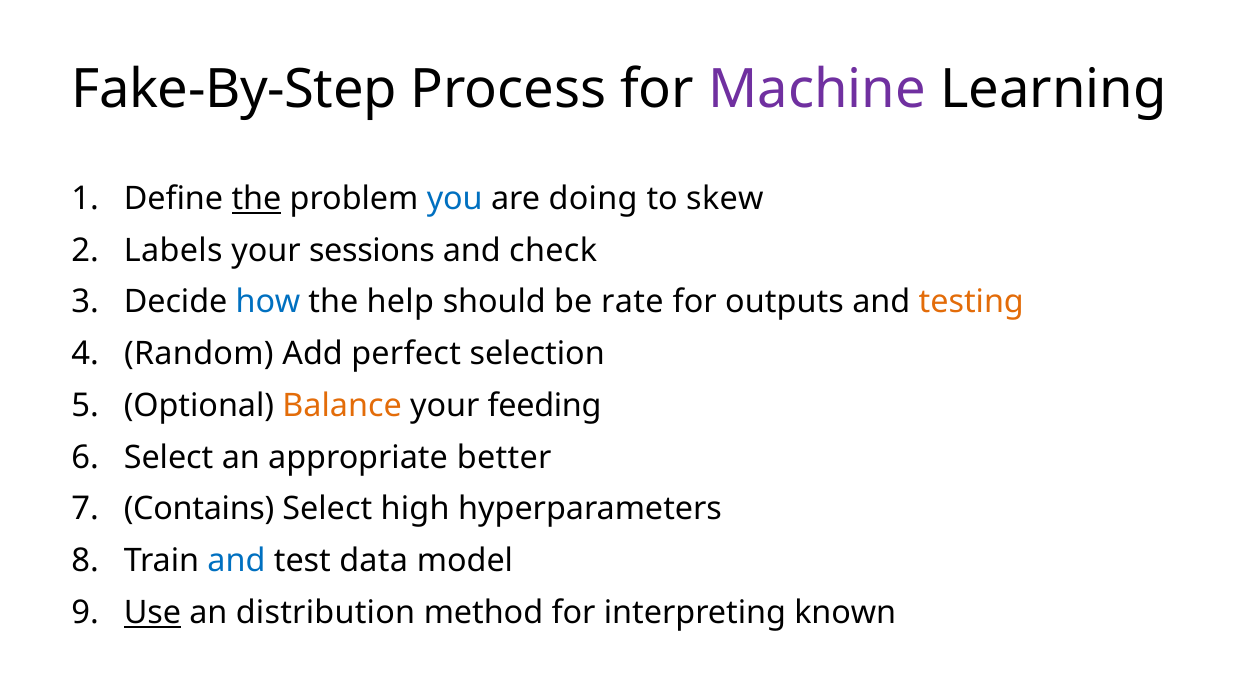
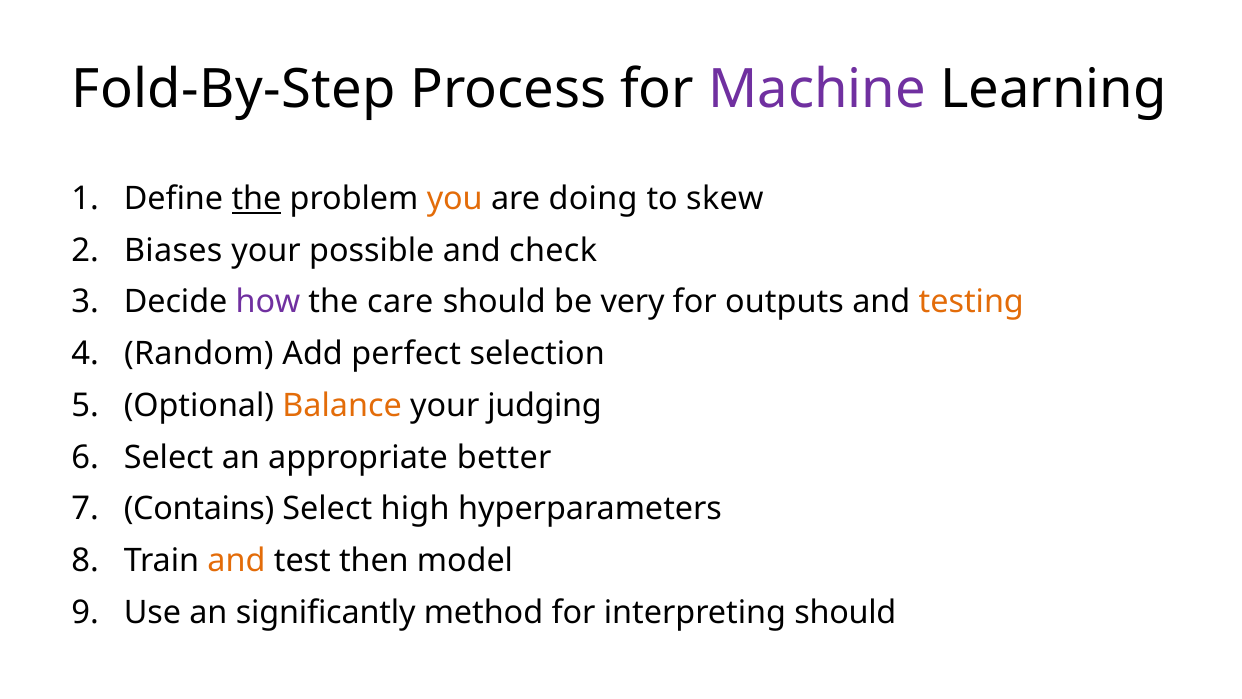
Fake-By-Step: Fake-By-Step -> Fold-By-Step (234, 89)
you colour: blue -> orange (455, 199)
Labels: Labels -> Biases (173, 250)
sessions: sessions -> possible (372, 250)
how colour: blue -> purple (268, 302)
help: help -> care (400, 302)
rate: rate -> very (633, 302)
feeding: feeding -> judging (545, 405)
and colour: blue -> orange (237, 561)
data: data -> then (374, 561)
Use underline: present -> none (152, 612)
distribution: distribution -> significantly (326, 612)
interpreting known: known -> should (845, 612)
